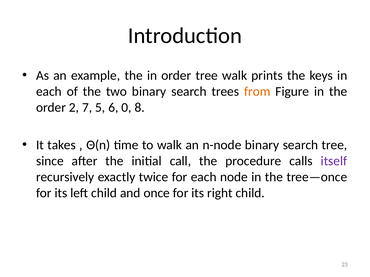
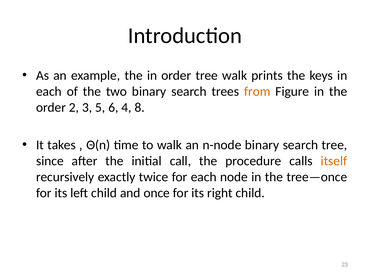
7: 7 -> 3 (87, 108)
0: 0 -> 4 (126, 108)
itself colour: purple -> orange (334, 161)
